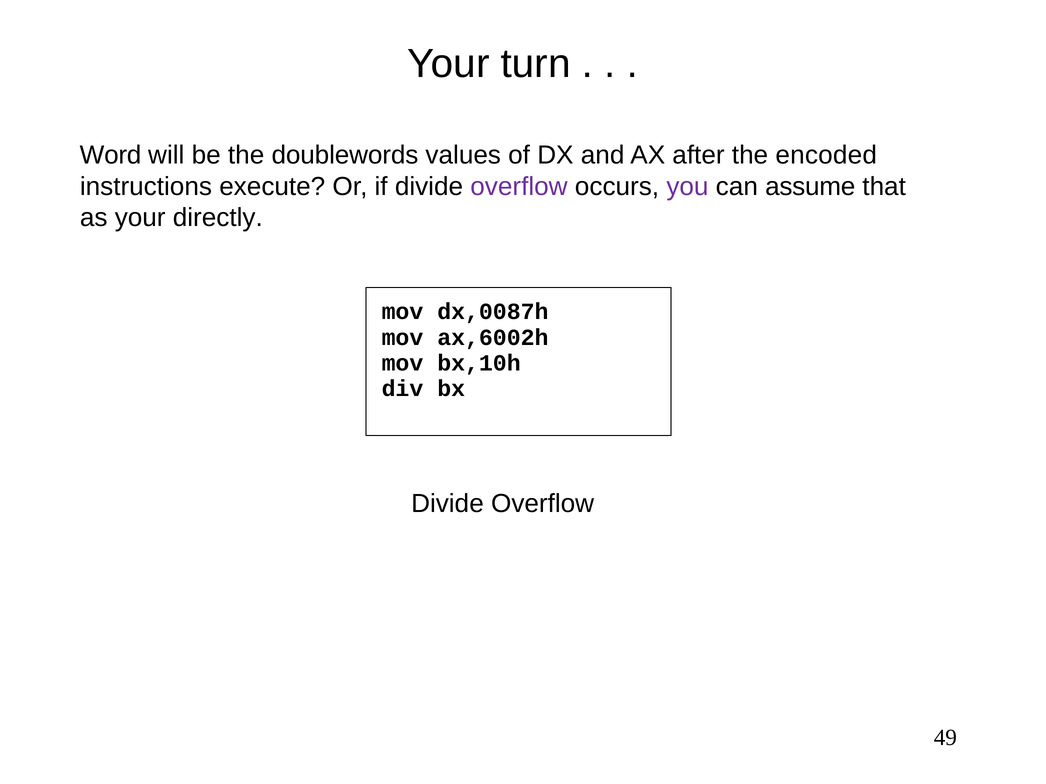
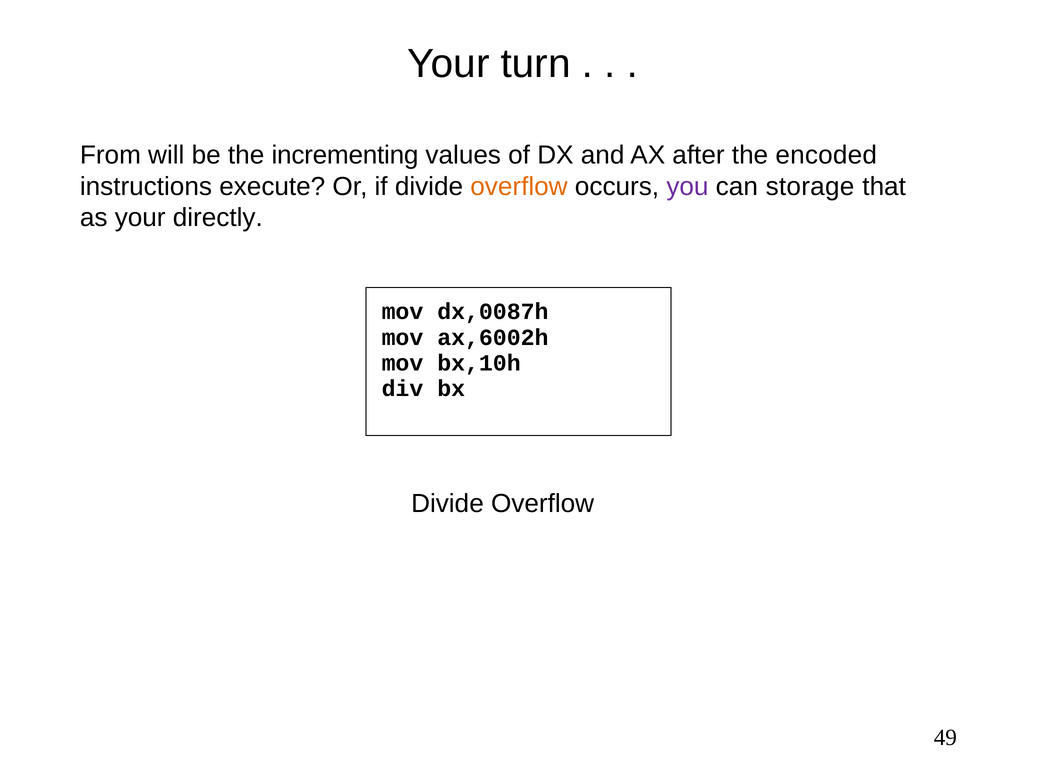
Word: Word -> From (110, 155)
doublewords: doublewords -> incrementing (345, 155)
overflow colour: purple -> orange (519, 187)
assume: assume -> storage (810, 187)
